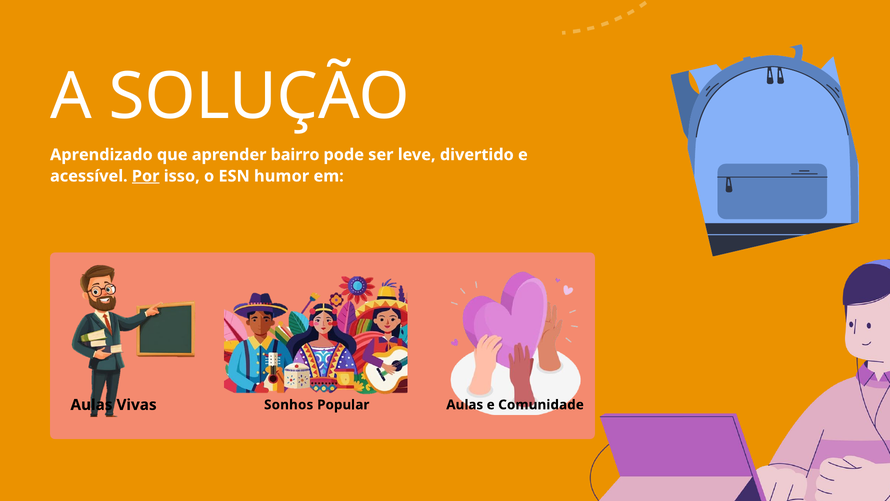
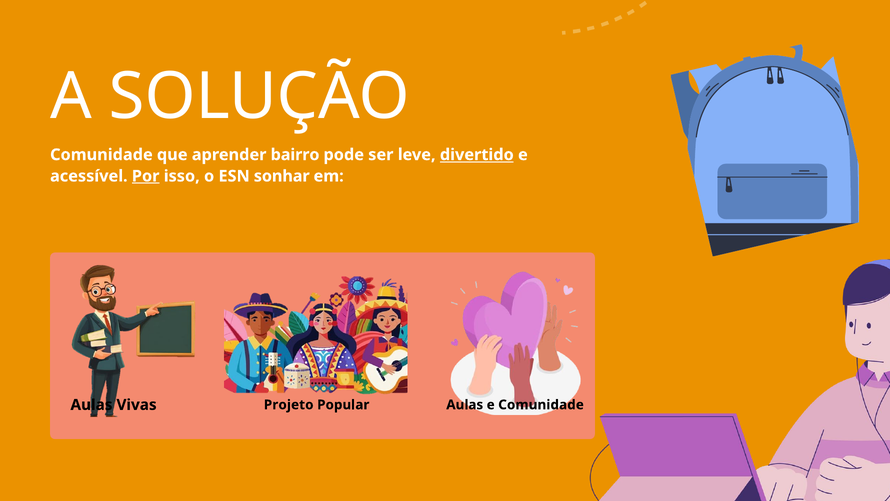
Aprendizado: Aprendizado -> Comunidade (101, 155)
divertido underline: none -> present (477, 155)
humor: humor -> sonhar (282, 176)
Sonhos: Sonhos -> Projeto (289, 404)
